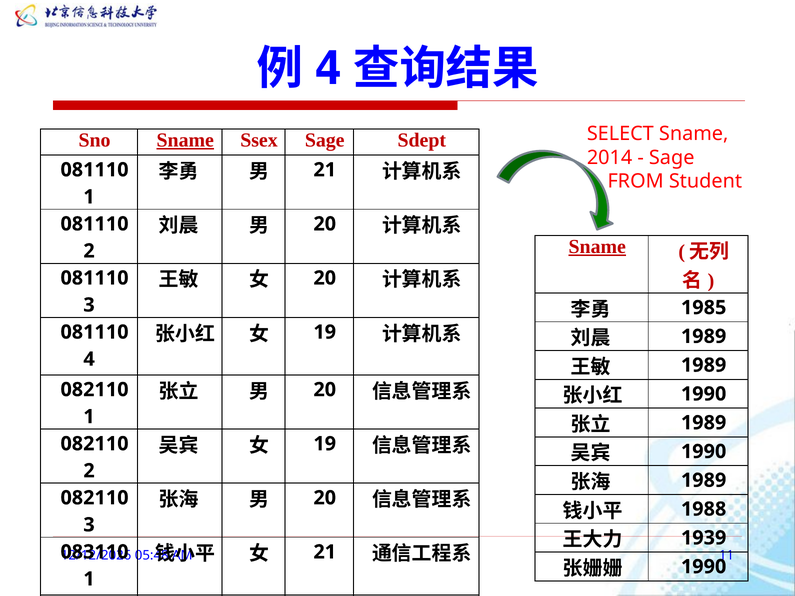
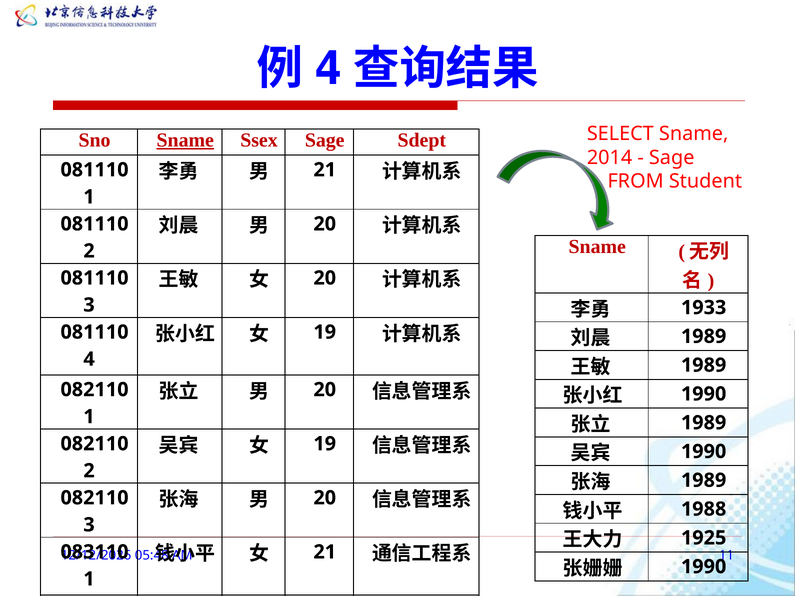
Sname underline: present -> none (597, 247)
1985: 1985 -> 1933 (704, 308)
1939: 1939 -> 1925 (704, 538)
